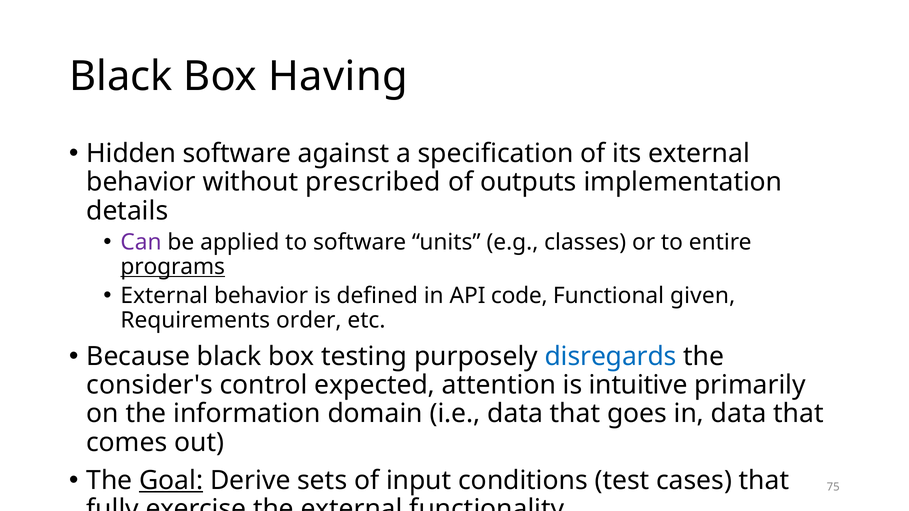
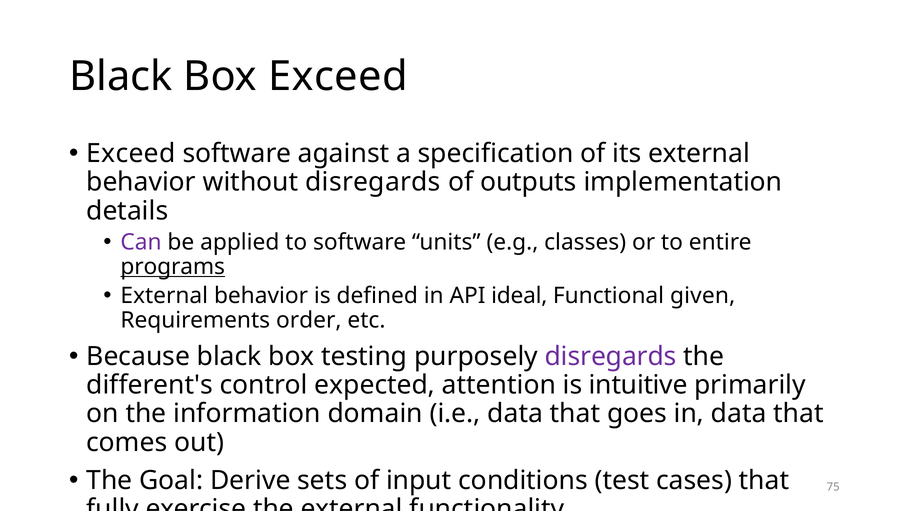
Box Having: Having -> Exceed (338, 76)
Hidden: Hidden -> Exceed (131, 154)
without prescribed: prescribed -> disregards (373, 182)
code: code -> ideal (519, 296)
disregards colour: blue -> purple (611, 357)
consider's: consider's -> different's (150, 385)
Goal underline: present -> none (171, 481)
